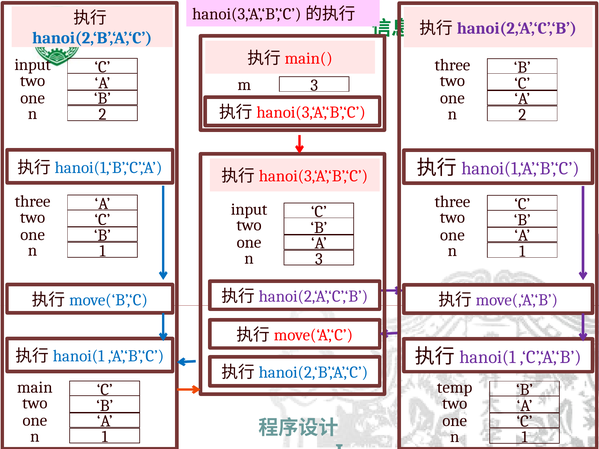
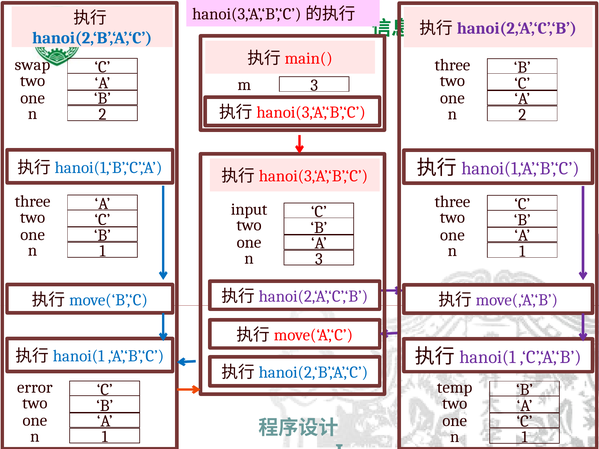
input: input -> swap (32, 65)
main: main -> error (35, 387)
